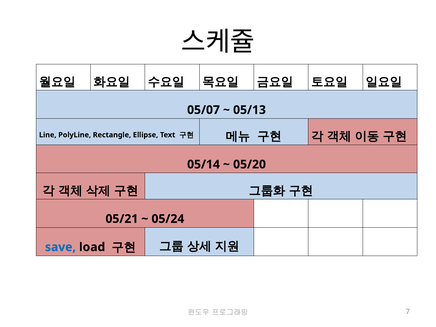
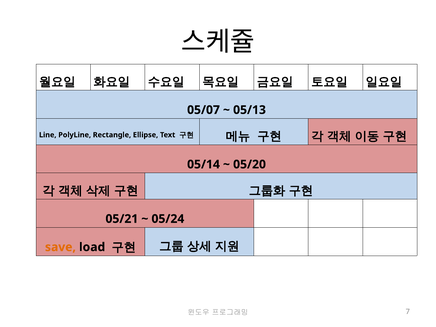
save colour: blue -> orange (60, 247)
